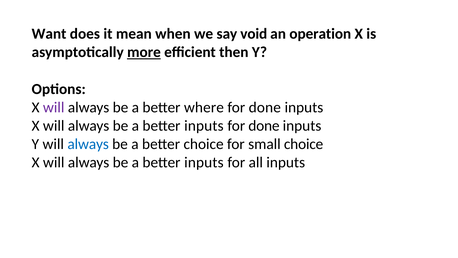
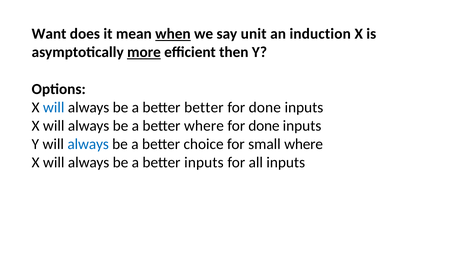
when underline: none -> present (173, 34)
void: void -> unit (254, 34)
operation: operation -> induction (320, 34)
will colour: purple -> blue (54, 107)
better where: where -> better (204, 107)
inputs: inputs -> where (204, 125)
small choice: choice -> where (304, 144)
